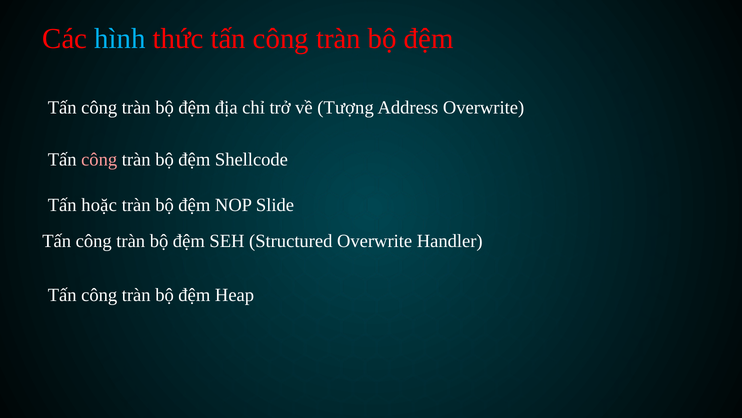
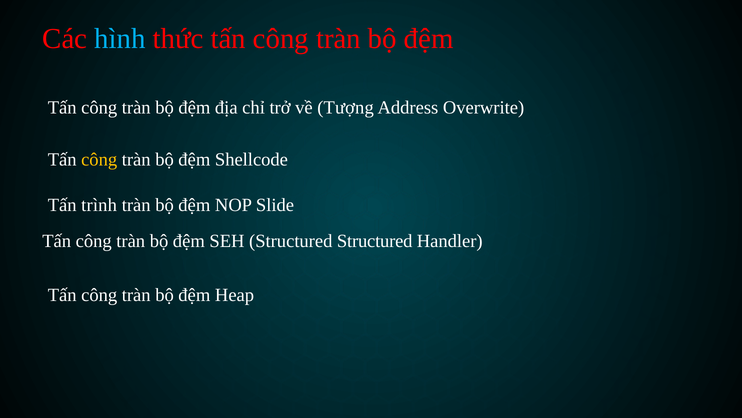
công colour: pink -> yellow (99, 159)
hoặc: hoặc -> trình (99, 205)
Structured Overwrite: Overwrite -> Structured (375, 241)
